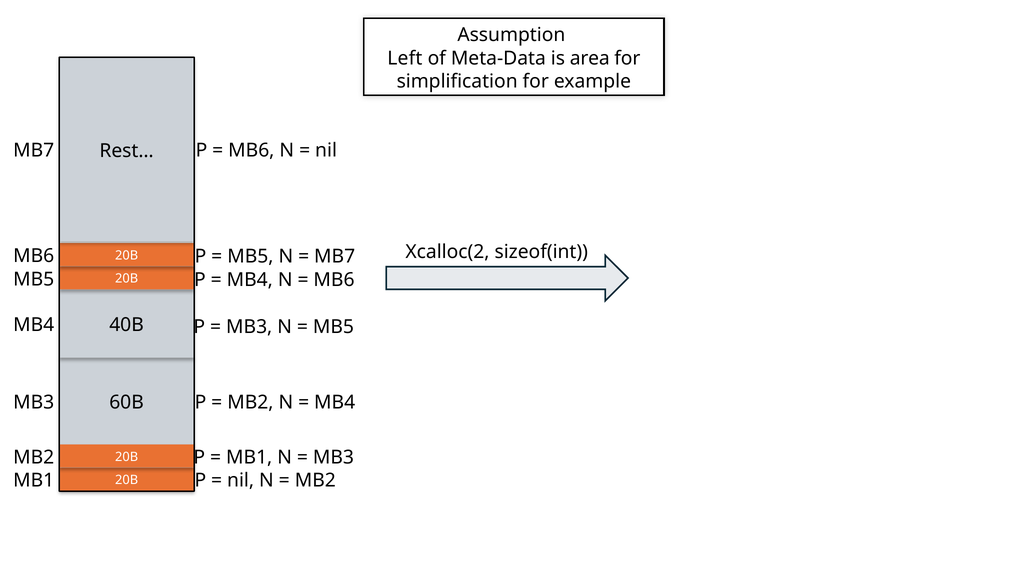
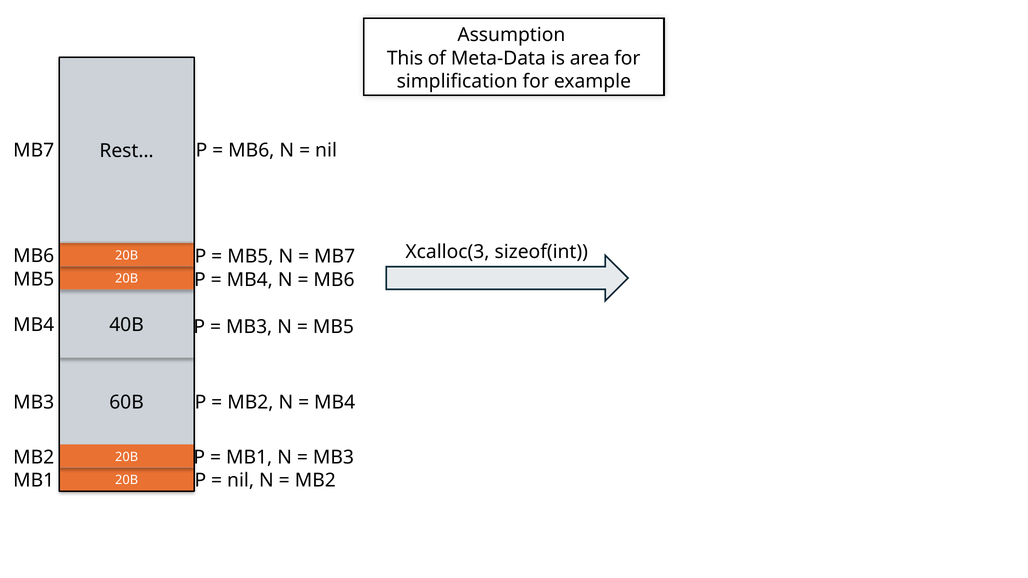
Left: Left -> This (405, 58)
Xcalloc(2: Xcalloc(2 -> Xcalloc(3 (447, 252)
